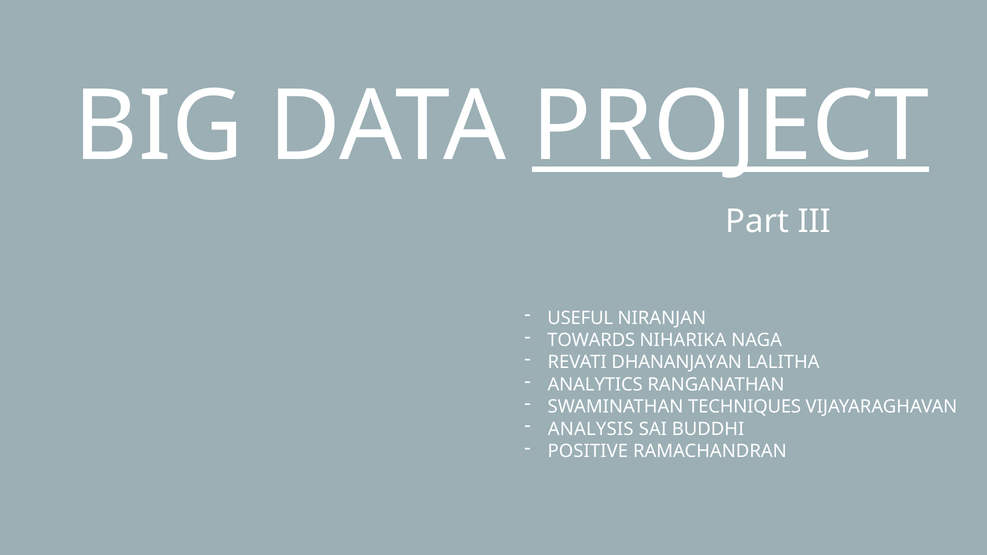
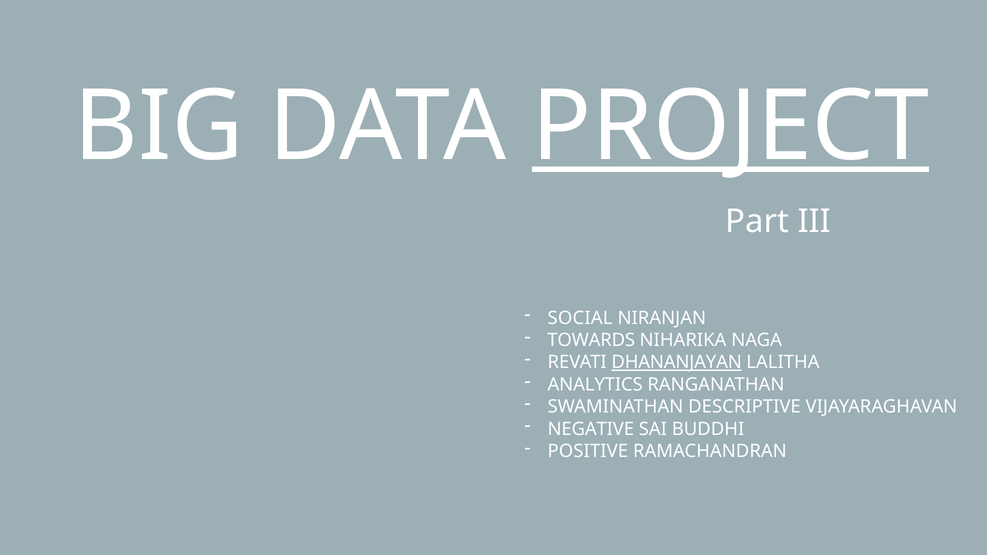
USEFUL: USEFUL -> SOCIAL (580, 318)
DHANANJAYAN underline: none -> present (677, 362)
TECHNIQUES: TECHNIQUES -> DESCRIPTIVE (745, 407)
ANALYSIS: ANALYSIS -> NEGATIVE (591, 429)
